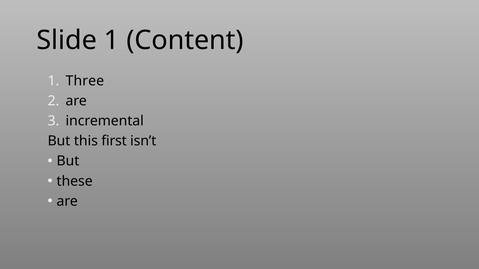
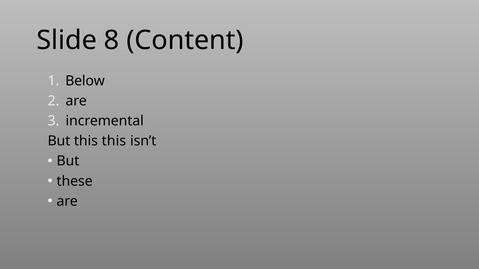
Slide 1: 1 -> 8 (112, 40)
Three: Three -> Below (85, 81)
this first: first -> this (114, 141)
